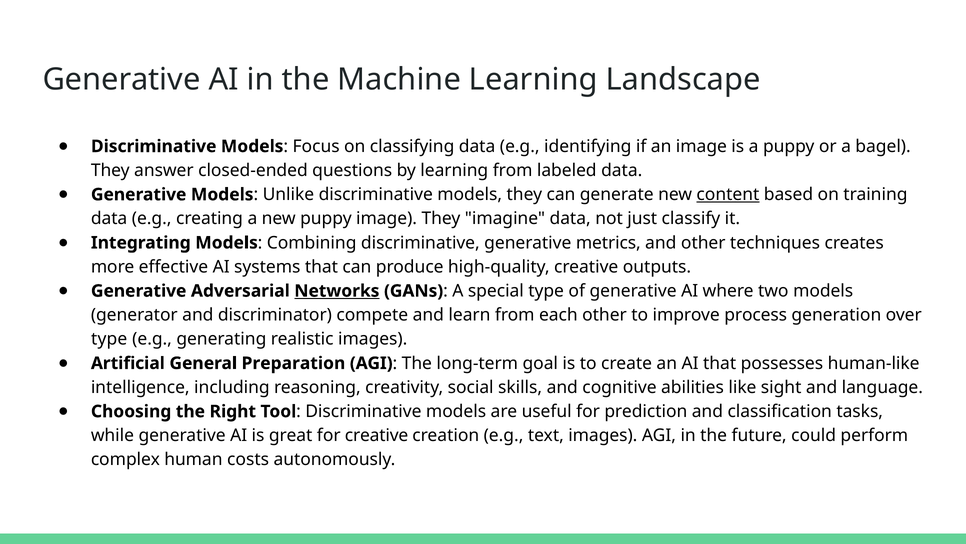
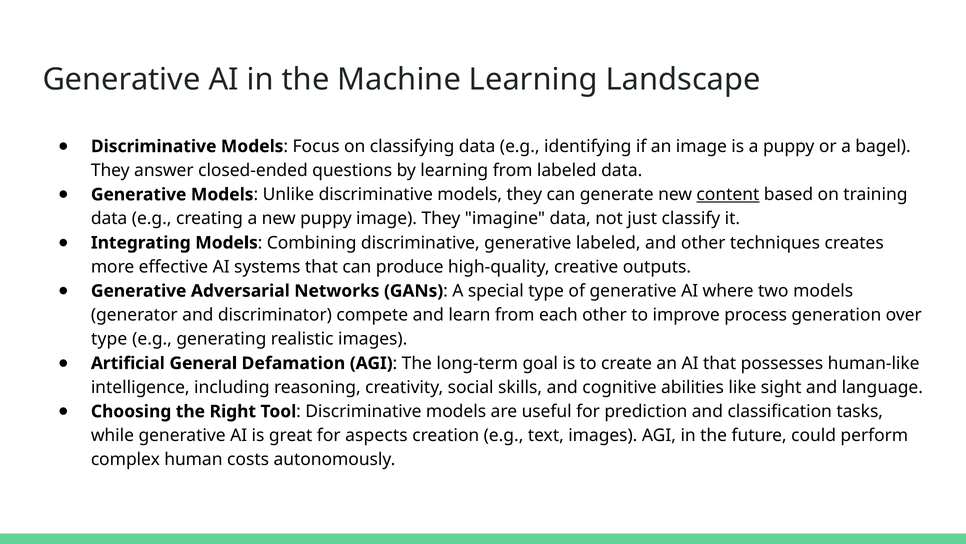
generative metrics: metrics -> labeled (608, 243)
Networks underline: present -> none (337, 291)
Preparation: Preparation -> Defamation (293, 363)
for creative: creative -> aspects (376, 435)
